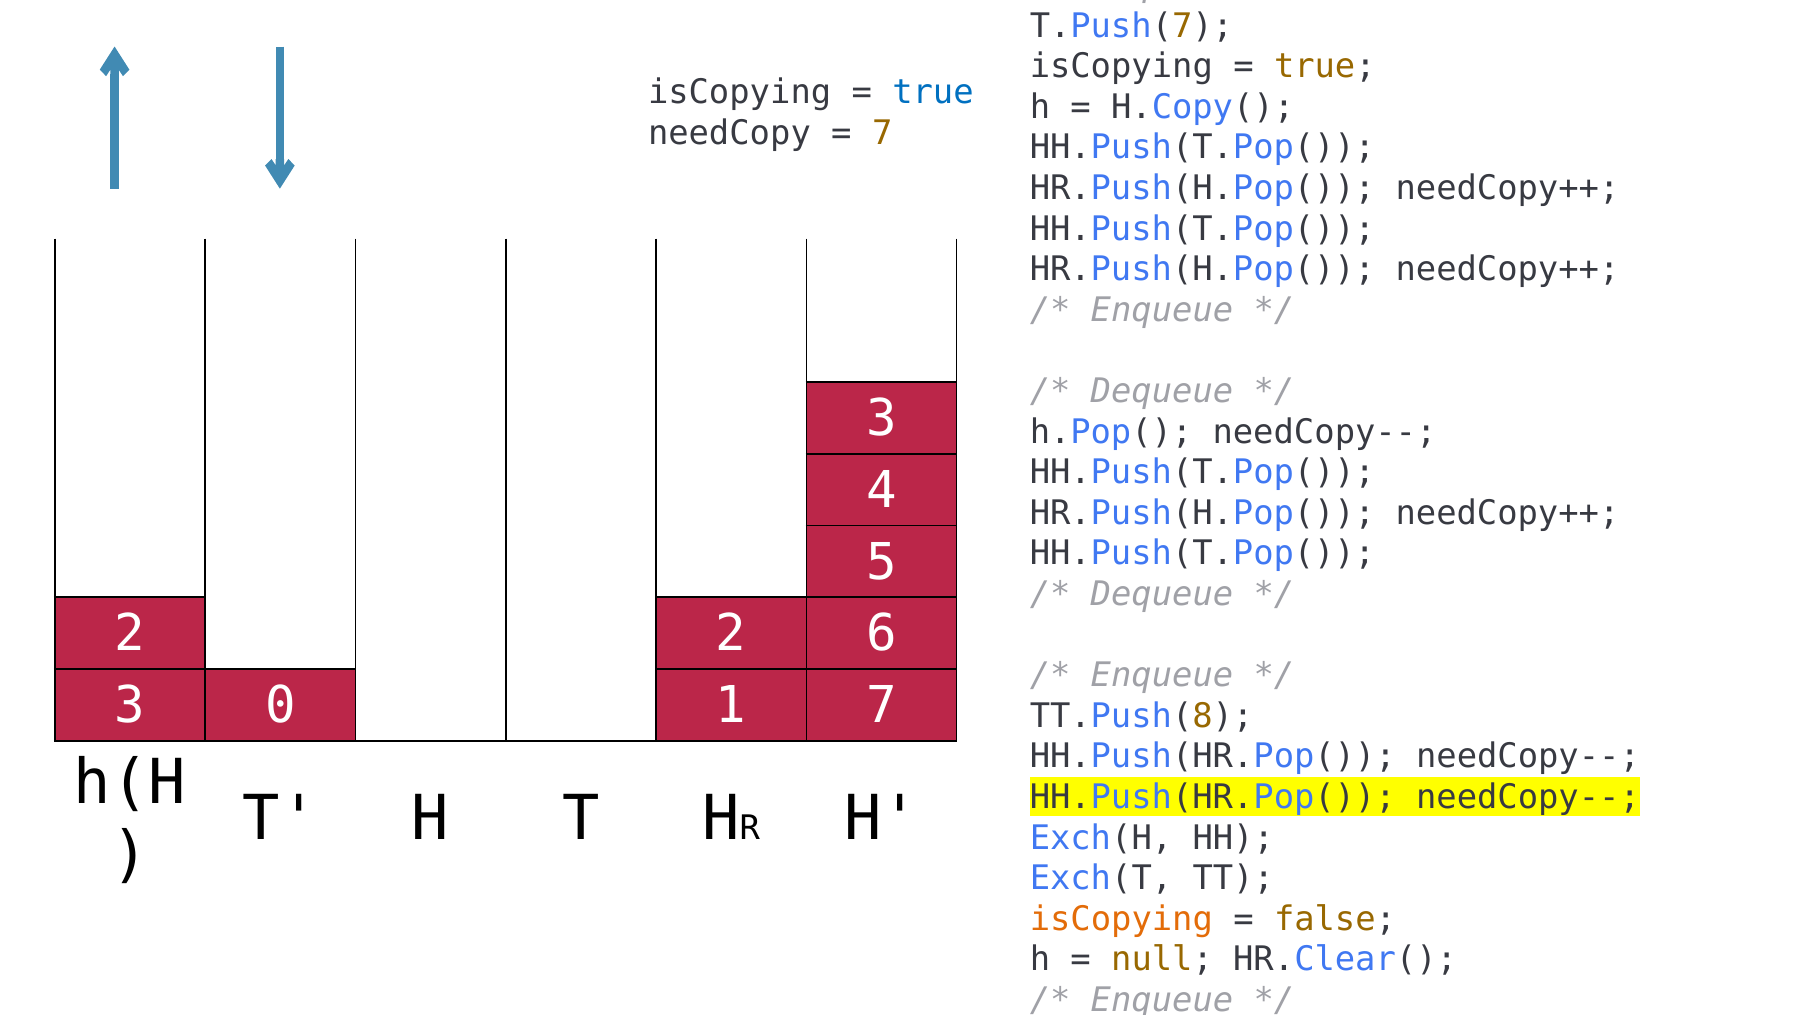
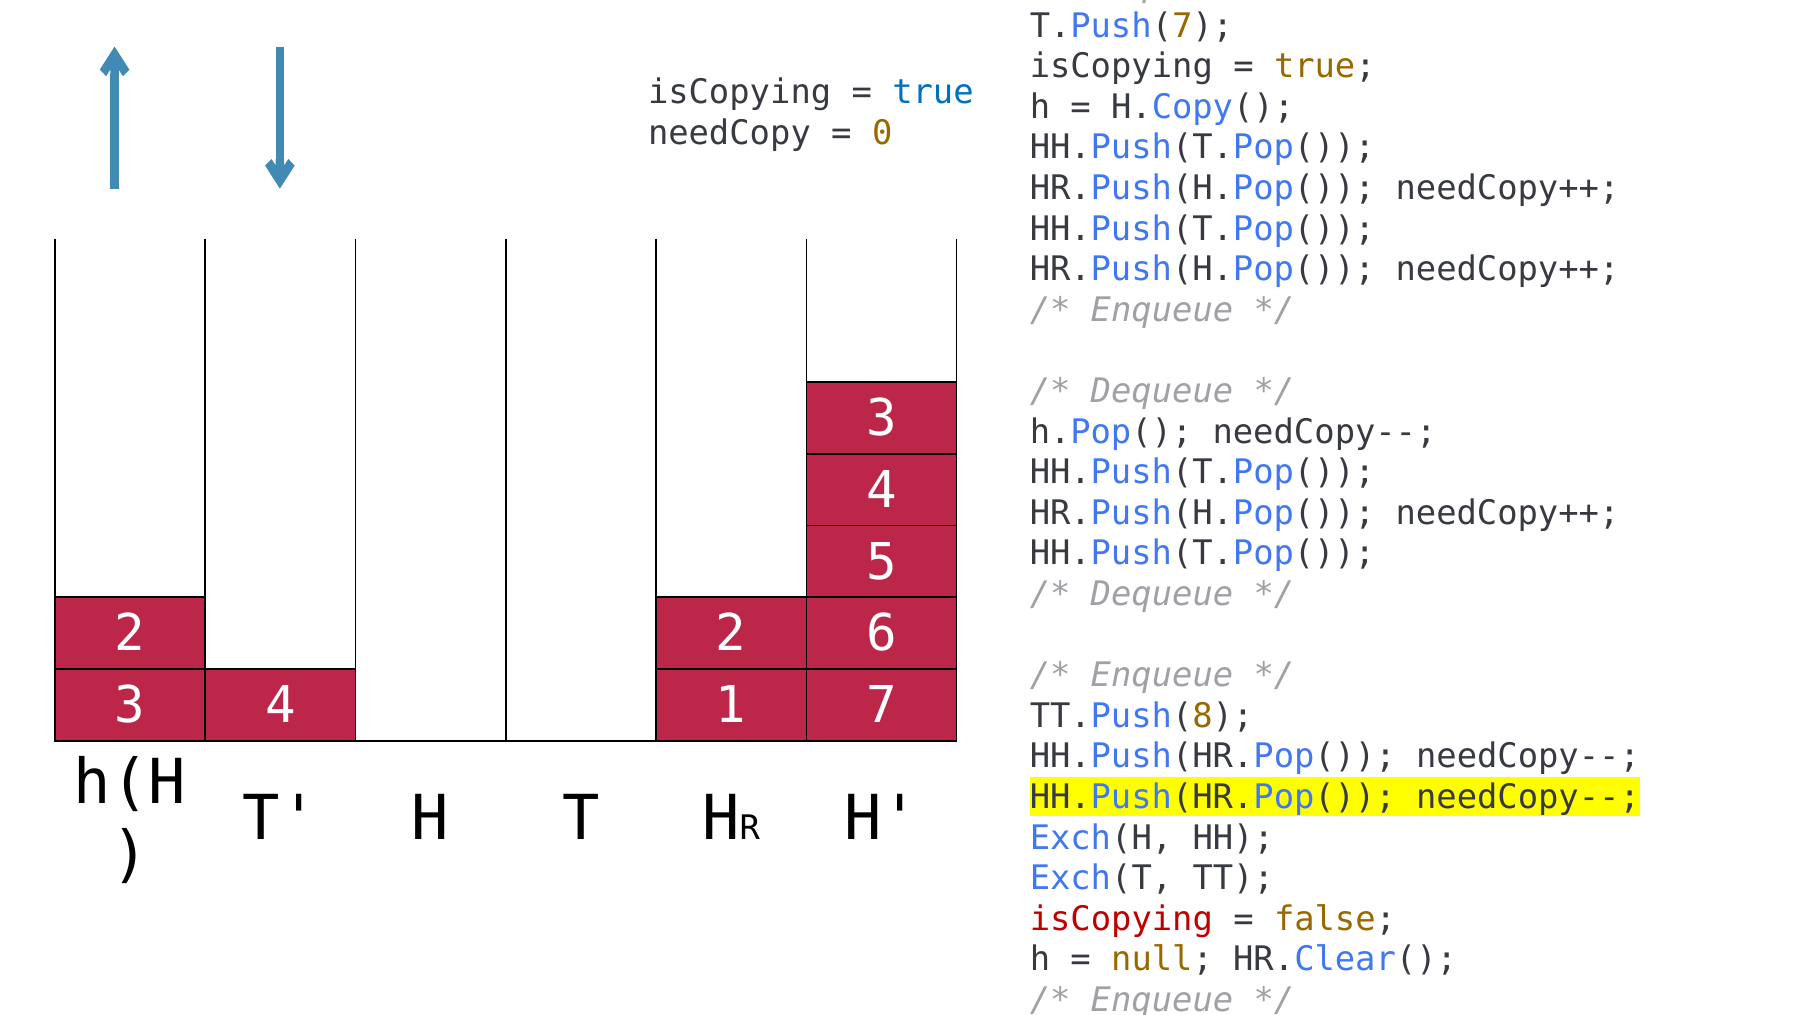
7: 7 -> 0 (882, 133)
0: 0 -> 4 (280, 705)
isCopying colour: orange -> red (1121, 919)
